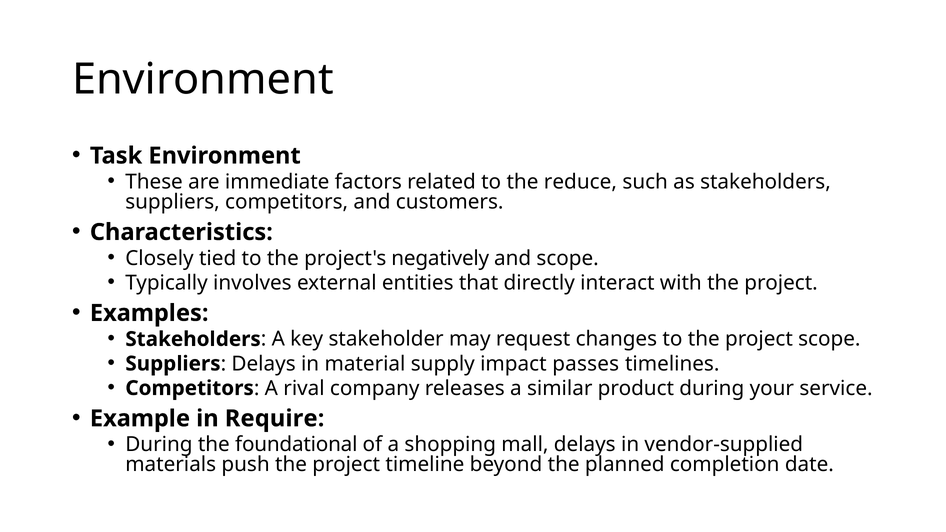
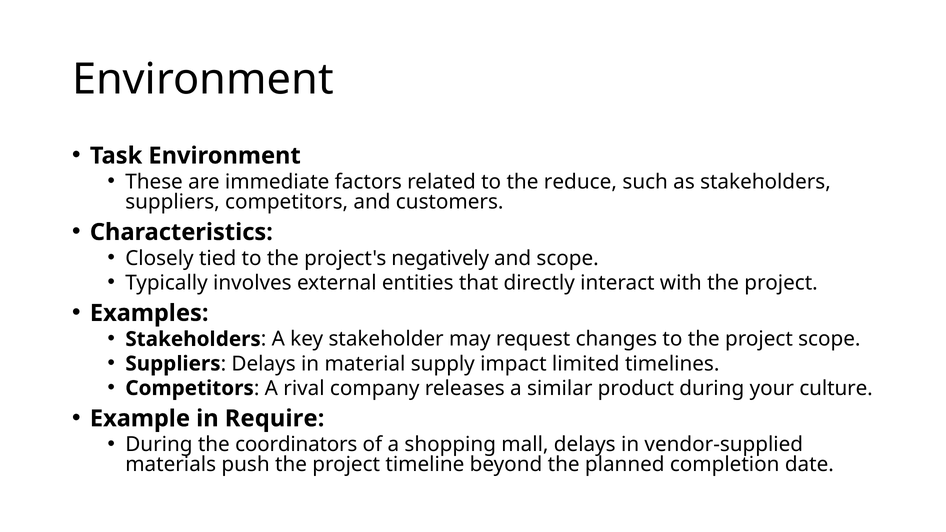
passes: passes -> limited (586, 364)
service: service -> culture (836, 388)
foundational: foundational -> coordinators (296, 445)
